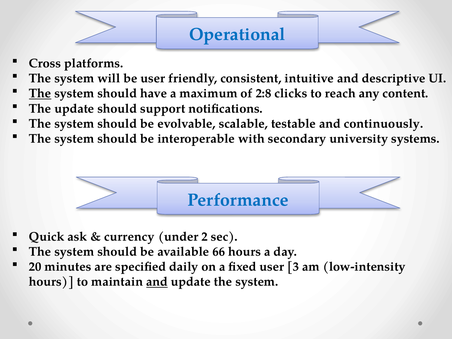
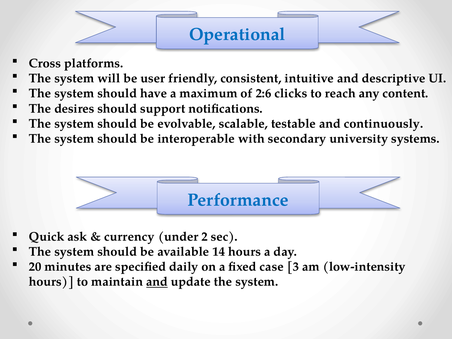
The underline: present -> none (40, 93)
2:8: 2:8 -> 2:6 (264, 93)
The update: update -> desires (74, 109)
66: 66 -> 14 (219, 252)
fixed user: user -> case (272, 267)
